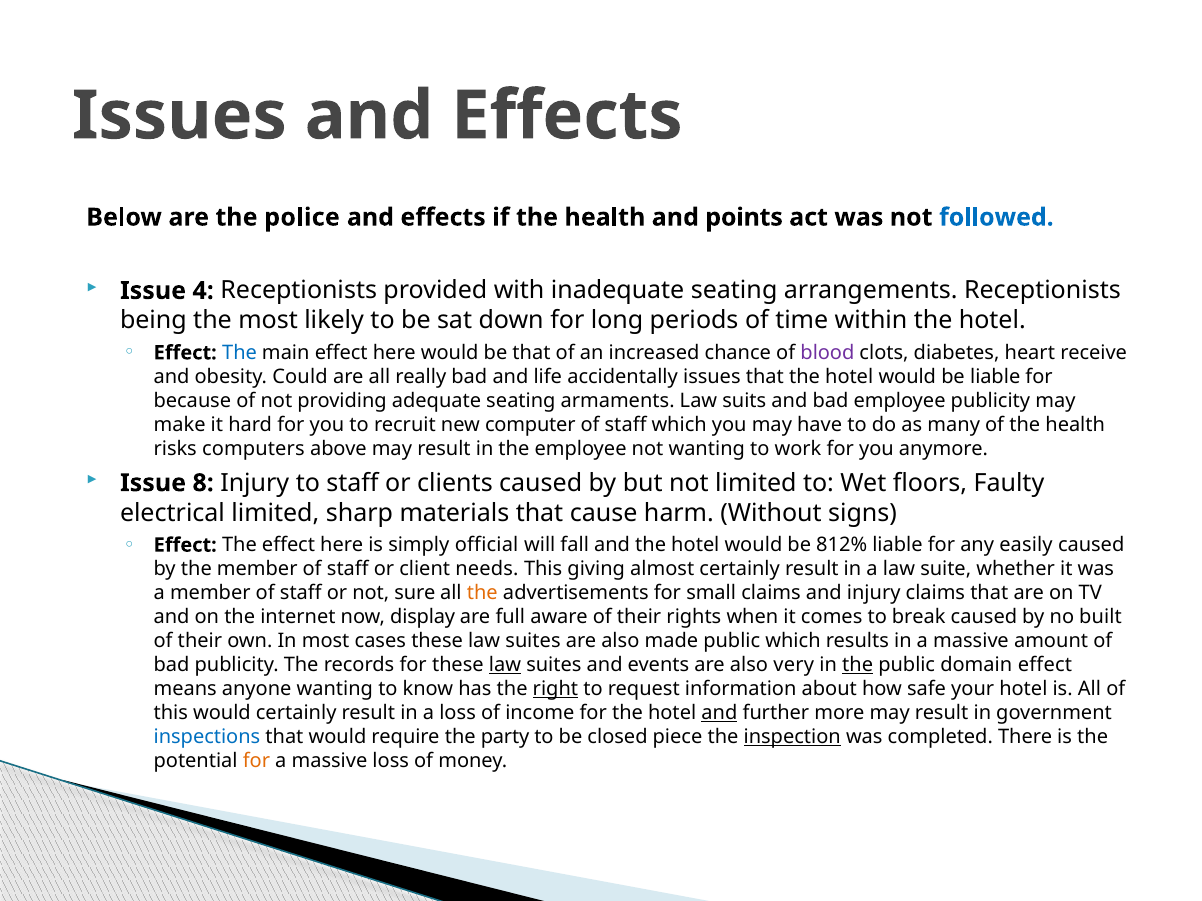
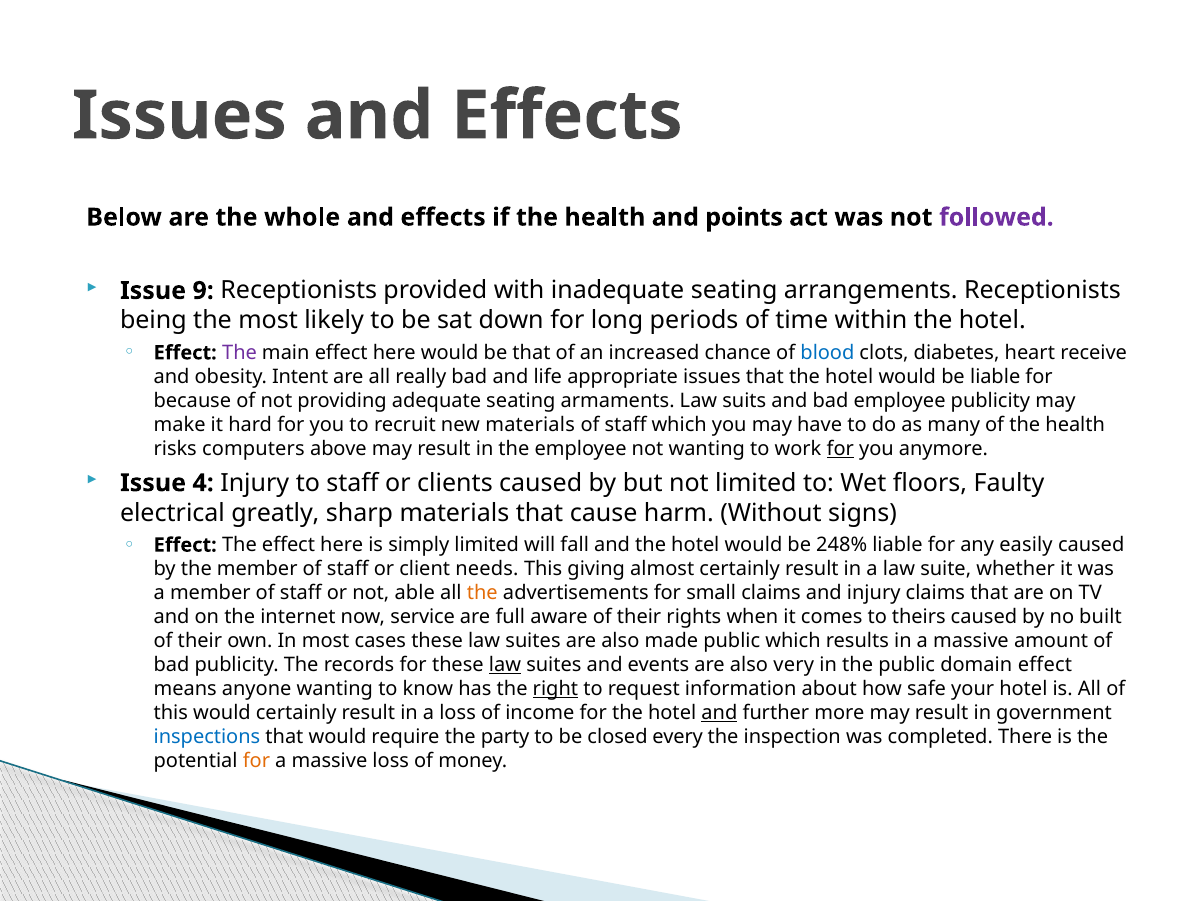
police: police -> whole (302, 217)
followed colour: blue -> purple (996, 217)
4: 4 -> 9 (203, 291)
The colour: blue -> purple (240, 353)
blood colour: purple -> blue (827, 353)
Could: Could -> Intent (300, 377)
accidentally: accidentally -> appropriate (623, 377)
new computer: computer -> materials (530, 425)
for underline: none -> present (840, 449)
8: 8 -> 4 (203, 483)
electrical limited: limited -> greatly (275, 513)
simply official: official -> limited (487, 545)
812%: 812% -> 248% (842, 545)
sure: sure -> able (415, 593)
display: display -> service (423, 617)
break: break -> theirs (919, 617)
the underline: present -> none (858, 666)
piece: piece -> every (678, 738)
inspection underline: present -> none (792, 738)
